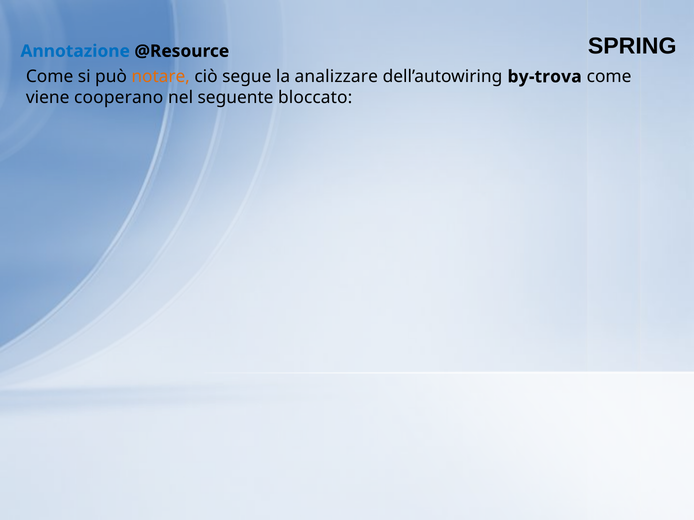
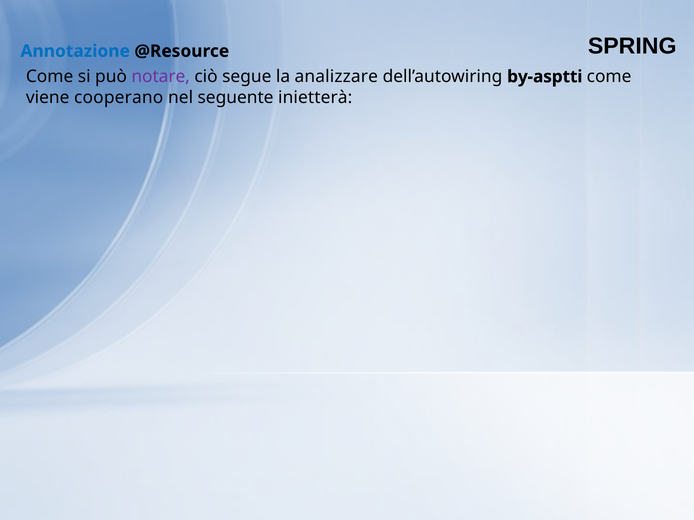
notare colour: orange -> purple (161, 77)
by-trova: by-trova -> by-asptti (545, 77)
bloccato: bloccato -> inietterà (315, 98)
